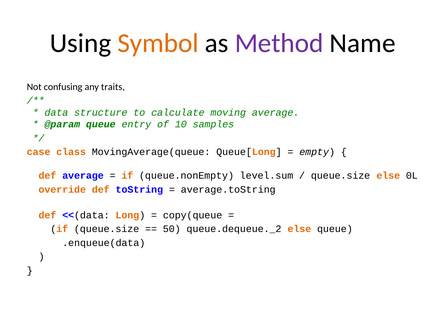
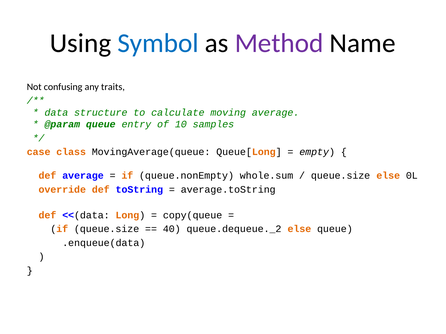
Symbol colour: orange -> blue (158, 43)
level.sum: level.sum -> whole.sum (267, 176)
50: 50 -> 40 (172, 229)
